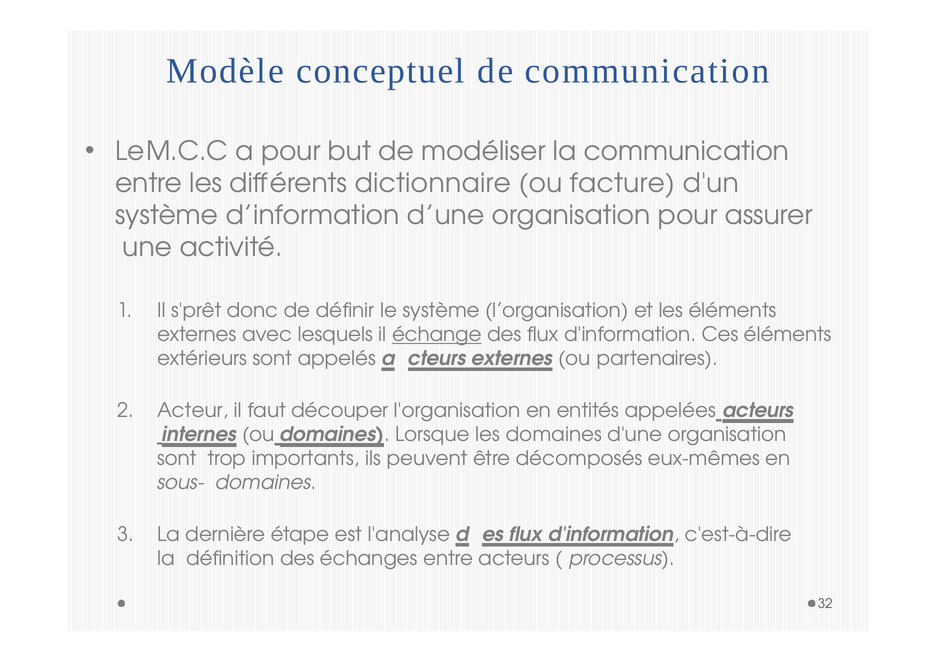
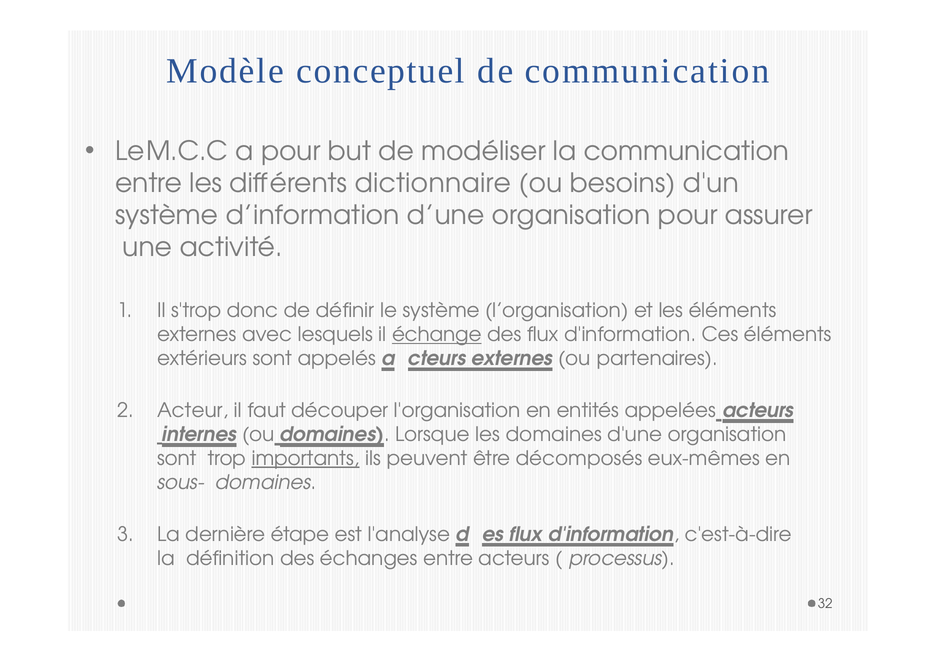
facture: facture -> besoins (623, 183)
s'prêt: s'prêt -> s'trop (196, 311)
importants underline: none -> present (306, 459)
